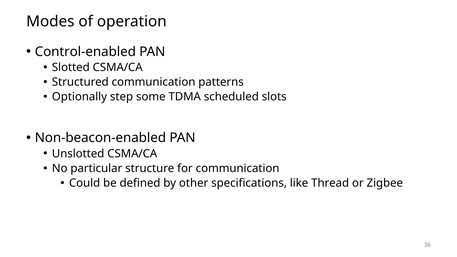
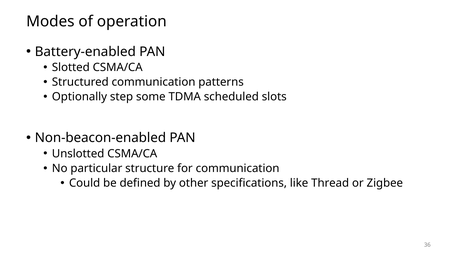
Control-enabled: Control-enabled -> Battery-enabled (85, 52)
